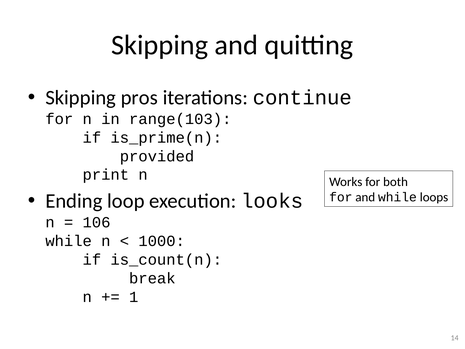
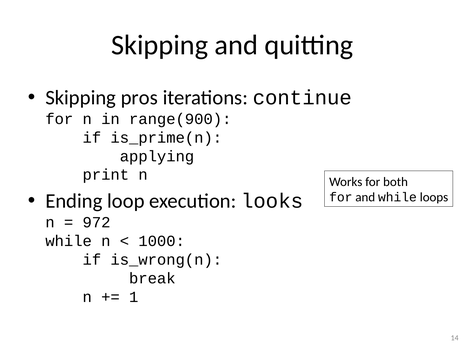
range(103: range(103 -> range(900 (180, 119)
provided: provided -> applying (157, 156)
106: 106 -> 972 (97, 222)
is_count(n: is_count(n -> is_wrong(n (166, 259)
